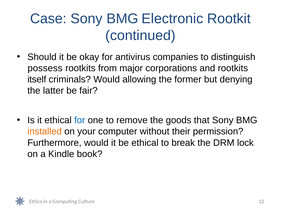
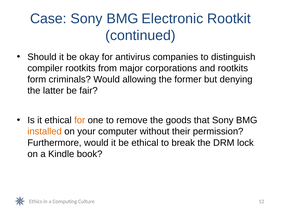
possess: possess -> compiler (45, 68)
itself: itself -> form (37, 79)
for colour: blue -> orange (80, 120)
